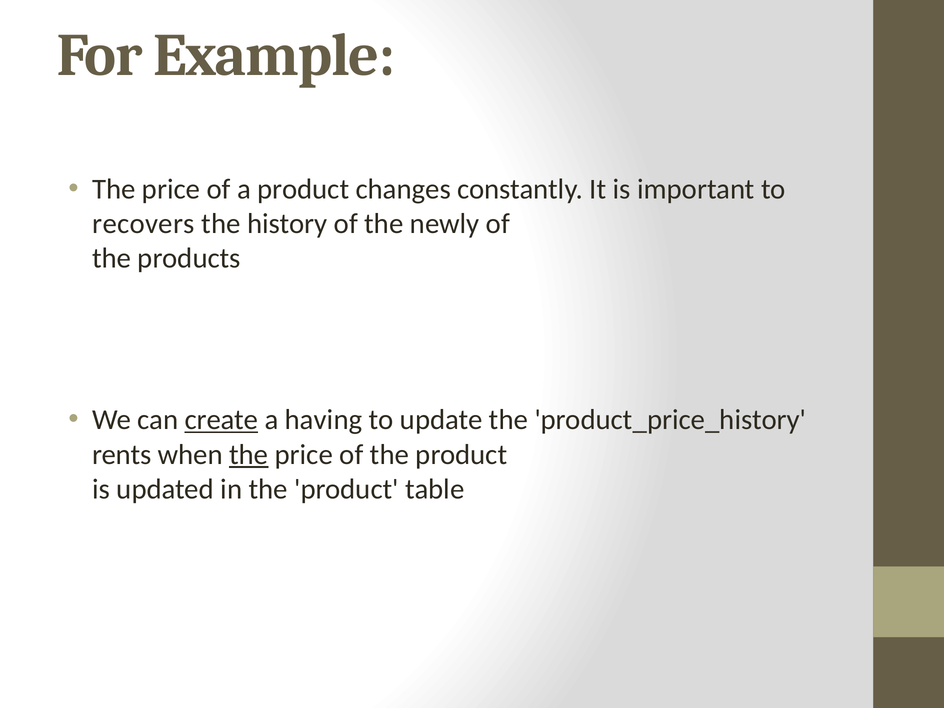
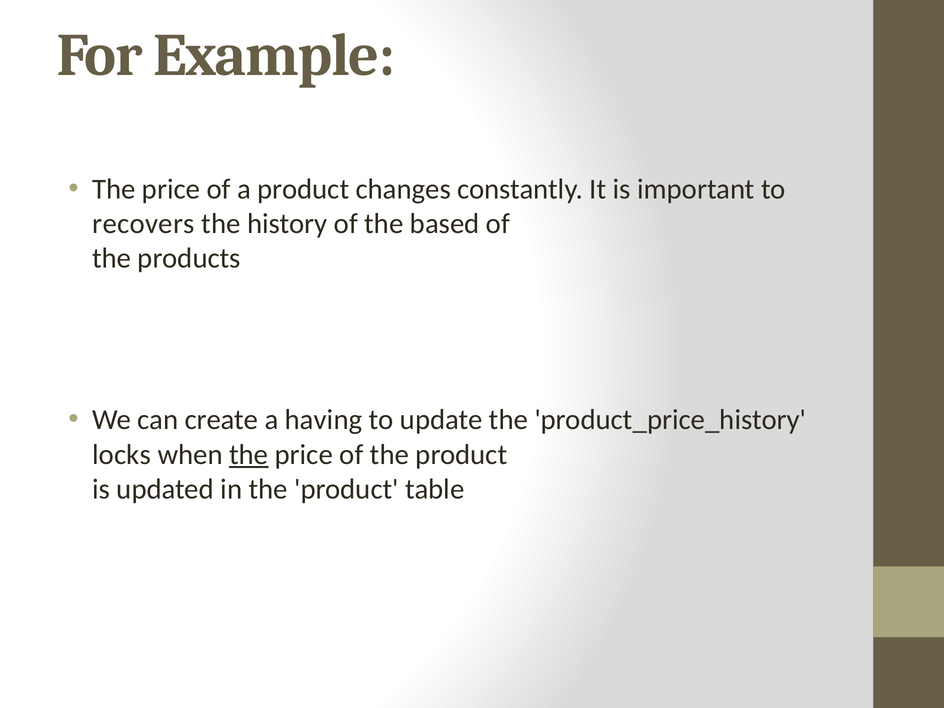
newly: newly -> based (445, 224)
create underline: present -> none (221, 420)
rents: rents -> locks (121, 454)
